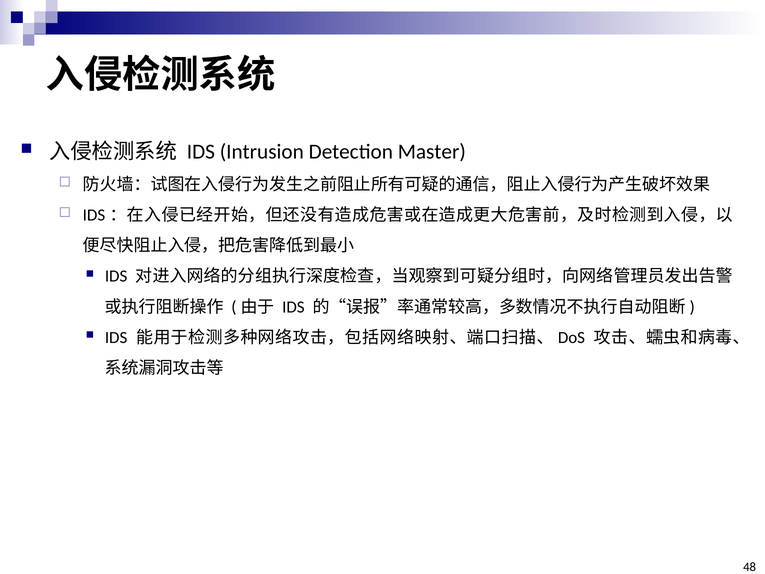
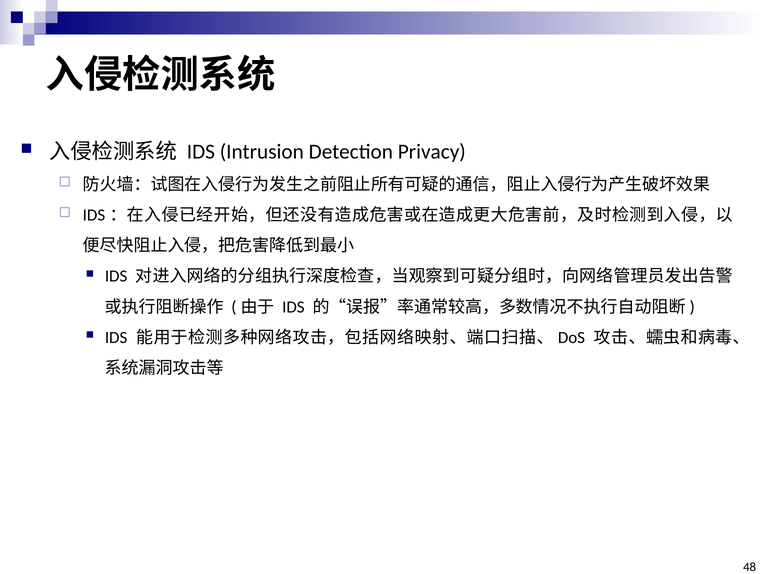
Master: Master -> Privacy (432, 152)
